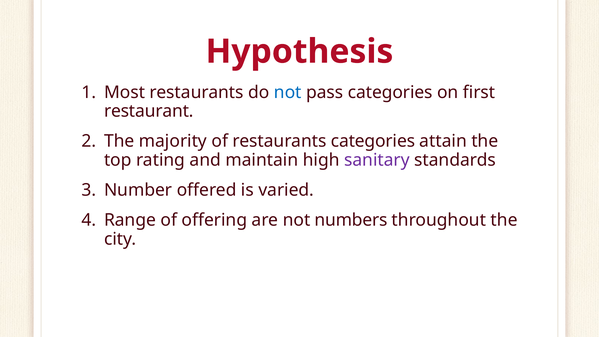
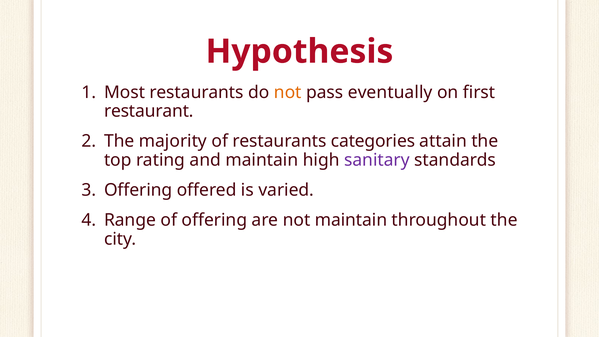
not colour: blue -> orange (288, 92)
pass categories: categories -> eventually (390, 92)
Number: Number -> Offering (138, 190)
not numbers: numbers -> maintain (351, 220)
